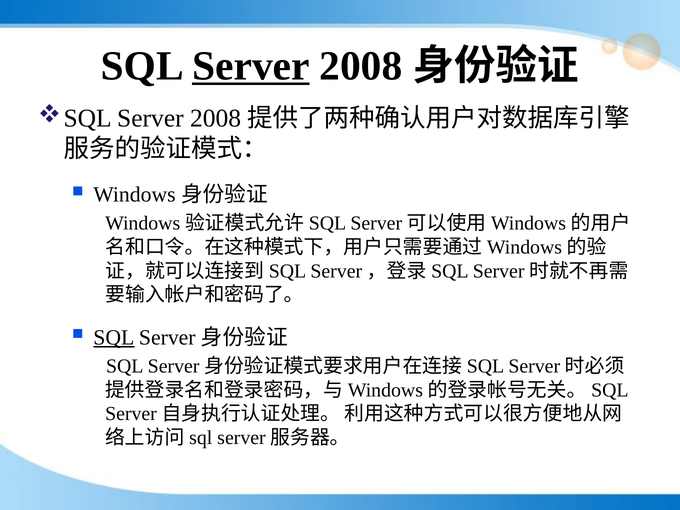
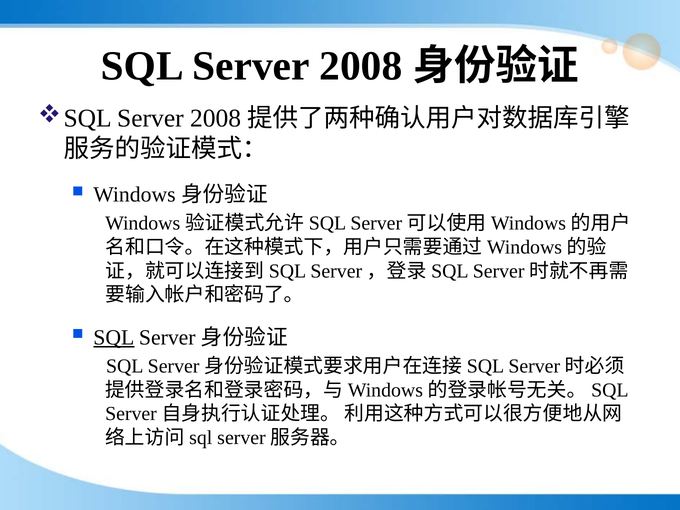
Server underline: present -> none (251, 66)
